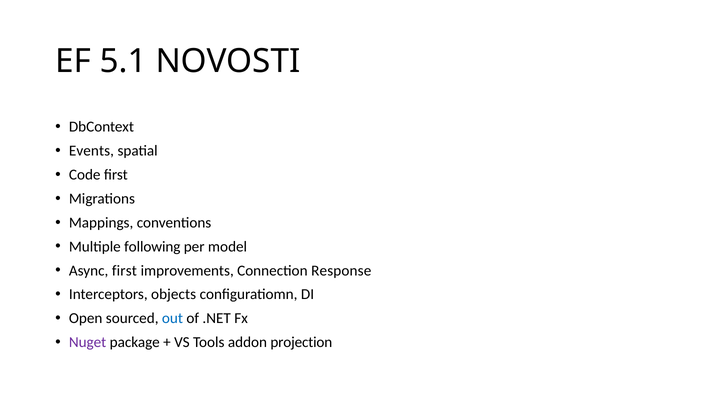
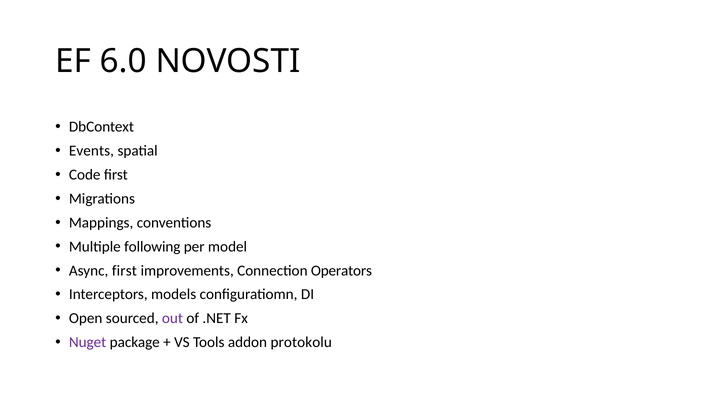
5.1: 5.1 -> 6.0 (123, 61)
Response: Response -> Operators (341, 270)
objects: objects -> models (174, 294)
out colour: blue -> purple (172, 318)
projection: projection -> protokolu (301, 342)
